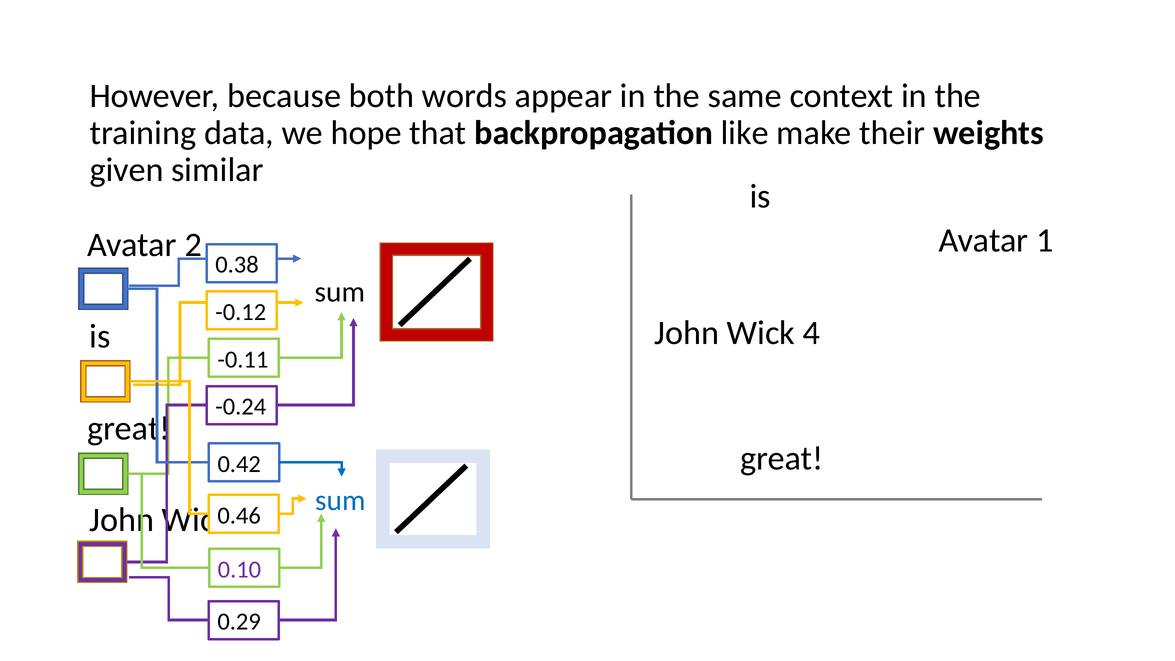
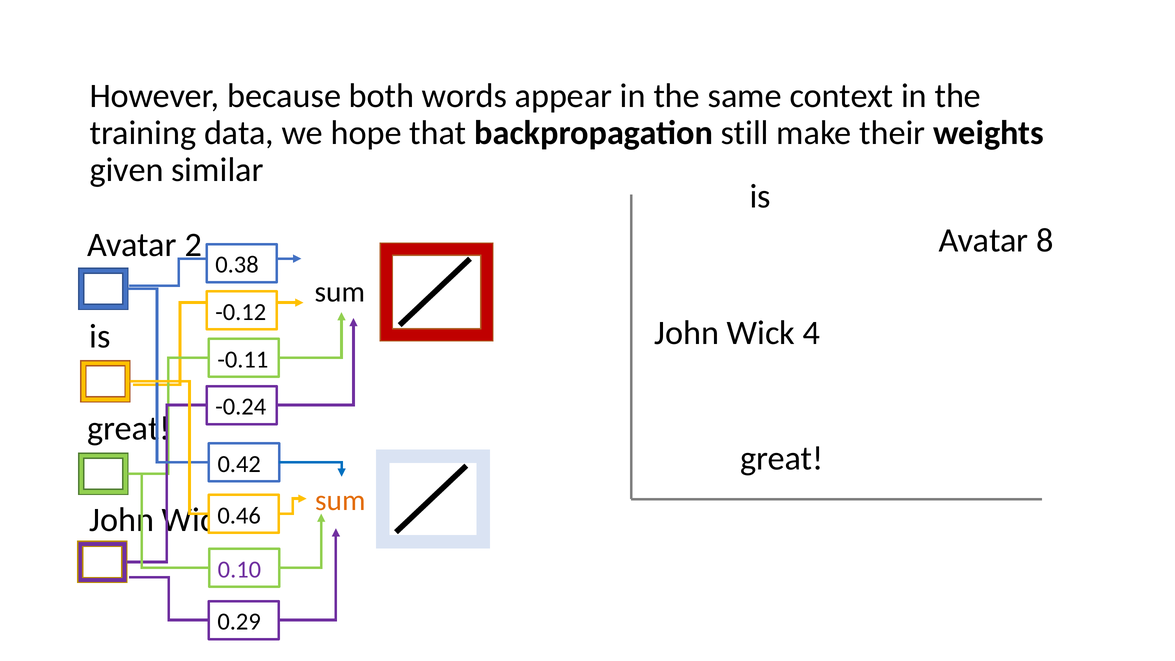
like: like -> still (745, 133)
1: 1 -> 8 (1045, 240)
sum colour: blue -> orange (340, 501)
